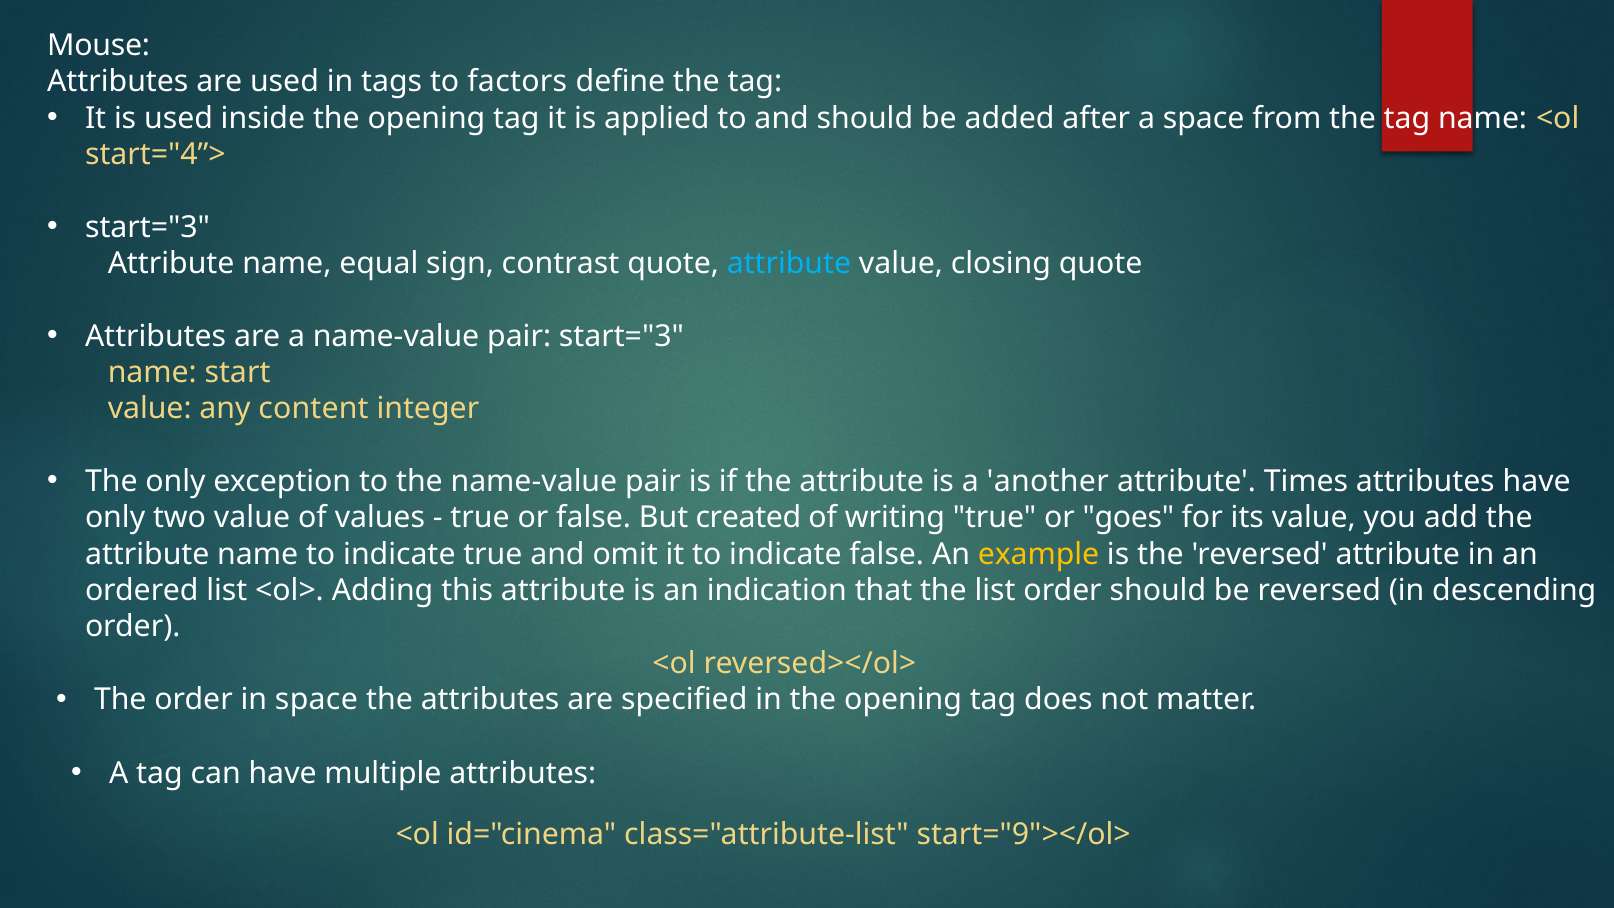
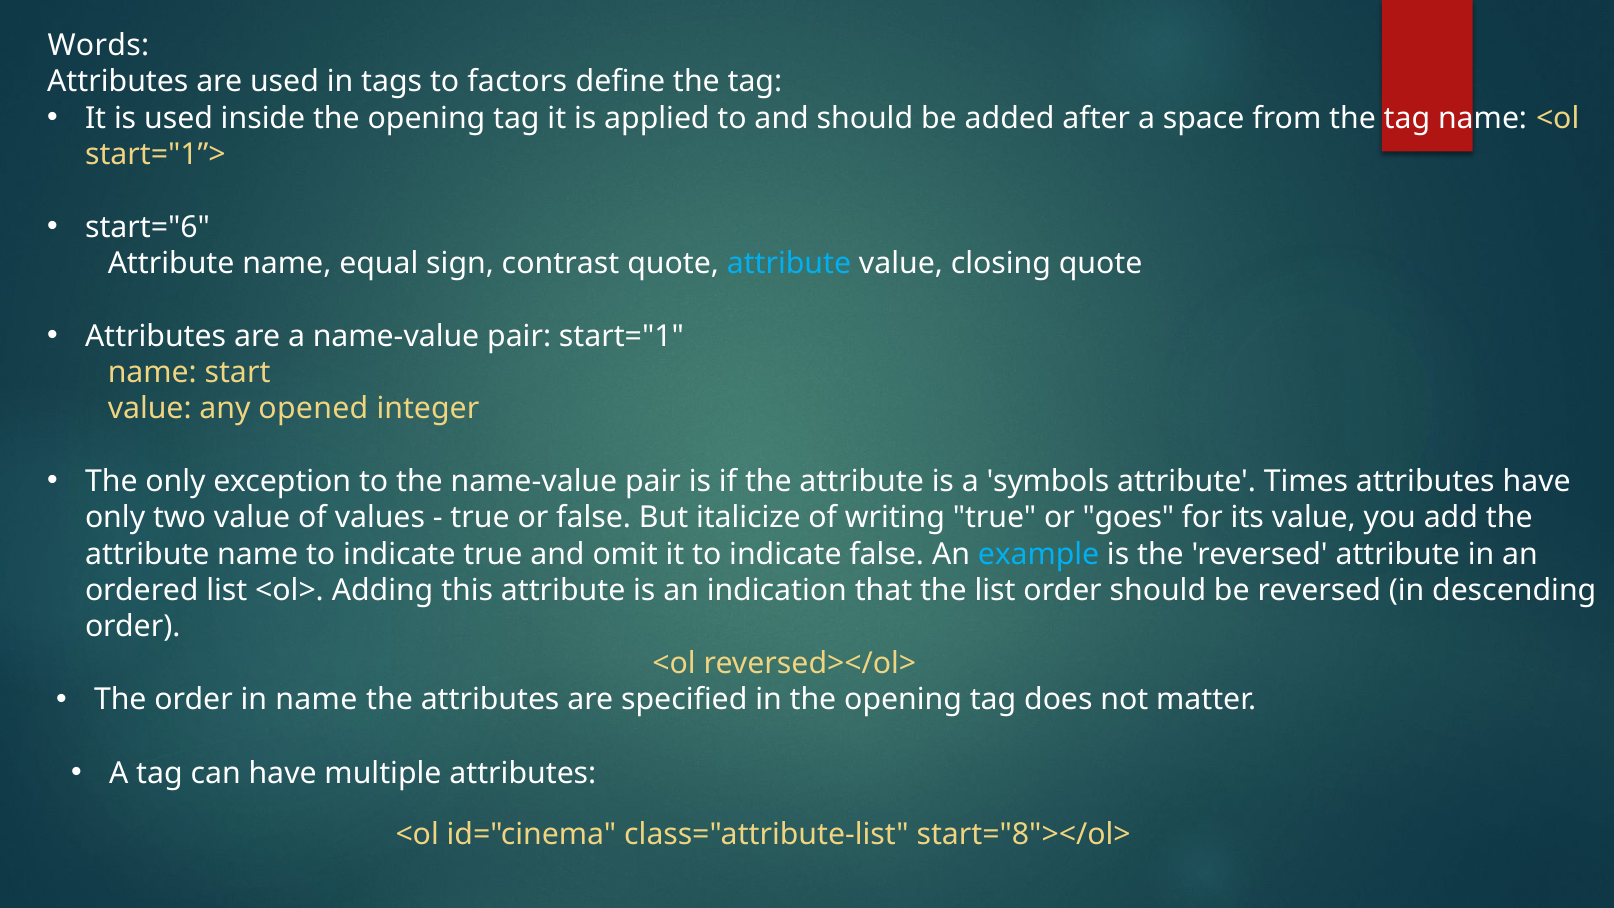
Mouse: Mouse -> Words (98, 46)
start="4”>: start="4”> -> start="1”> (155, 155)
start="3: start="3 -> start="6 (148, 227)
pair start="3: start="3 -> start="1 (621, 336)
content: content -> opened (313, 409)
another: another -> symbols (1048, 481)
created: created -> italicize (748, 518)
example colour: yellow -> light blue (1038, 554)
in space: space -> name (316, 700)
start="9"></ol>: start="9"></ol> -> start="8"></ol> (1024, 835)
